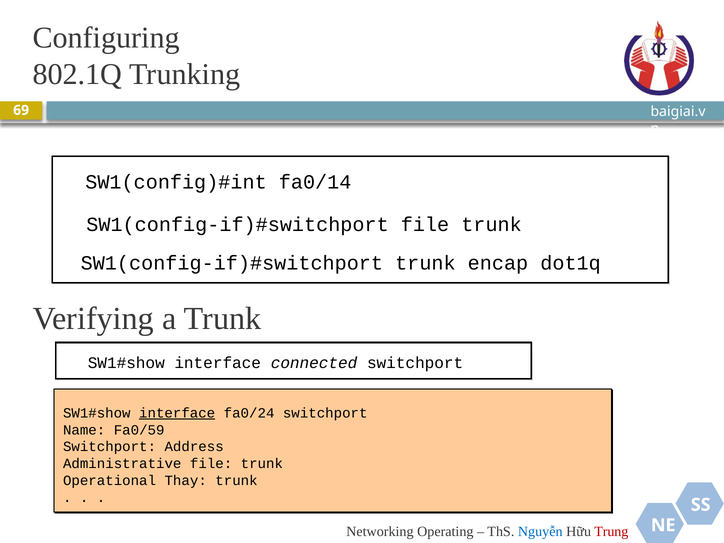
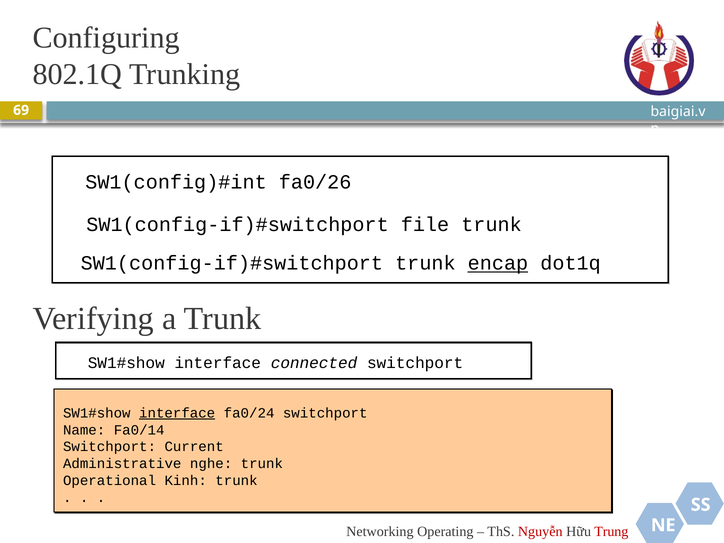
fa0/14: fa0/14 -> fa0/26 (315, 182)
encap underline: none -> present (498, 263)
Fa0/59: Fa0/59 -> Fa0/14 (139, 430)
Address: Address -> Current (194, 447)
Administrative file: file -> nghe (211, 464)
Thay: Thay -> Kinh (186, 481)
Nguyễn colour: blue -> red (540, 532)
